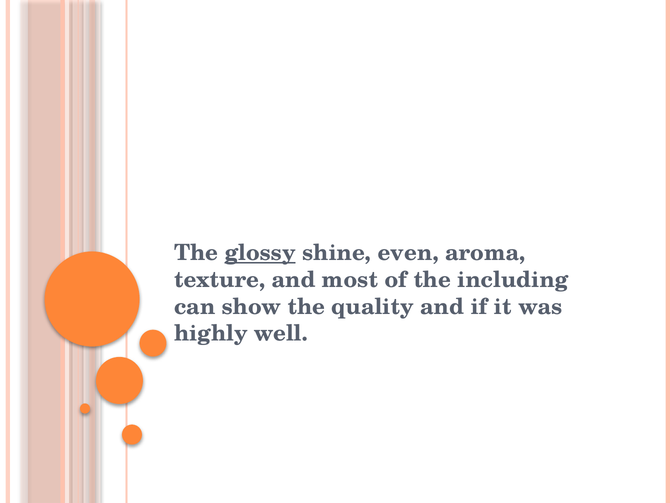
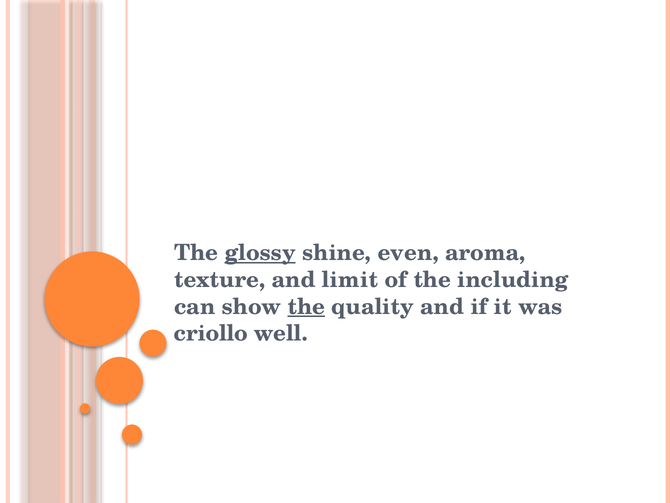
most: most -> limit (350, 280)
the underline: none -> present (306, 306)
highly: highly -> criollo (211, 333)
